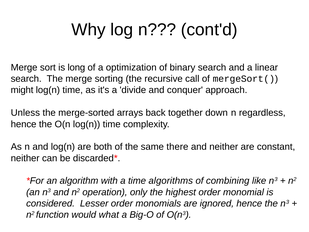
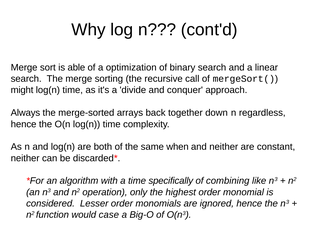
long: long -> able (76, 67)
Unless: Unless -> Always (25, 113)
there: there -> when (178, 147)
algorithms: algorithms -> specifically (171, 181)
what: what -> case (109, 215)
